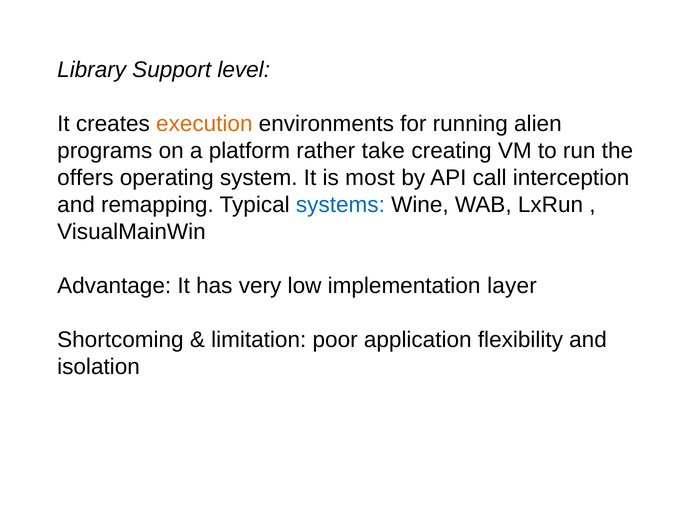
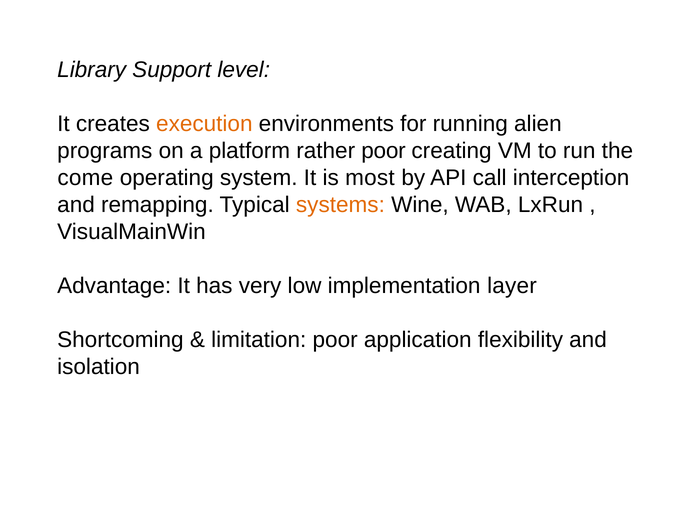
rather take: take -> poor (383, 151)
offers: offers -> come (85, 178)
systems colour: blue -> orange (340, 205)
